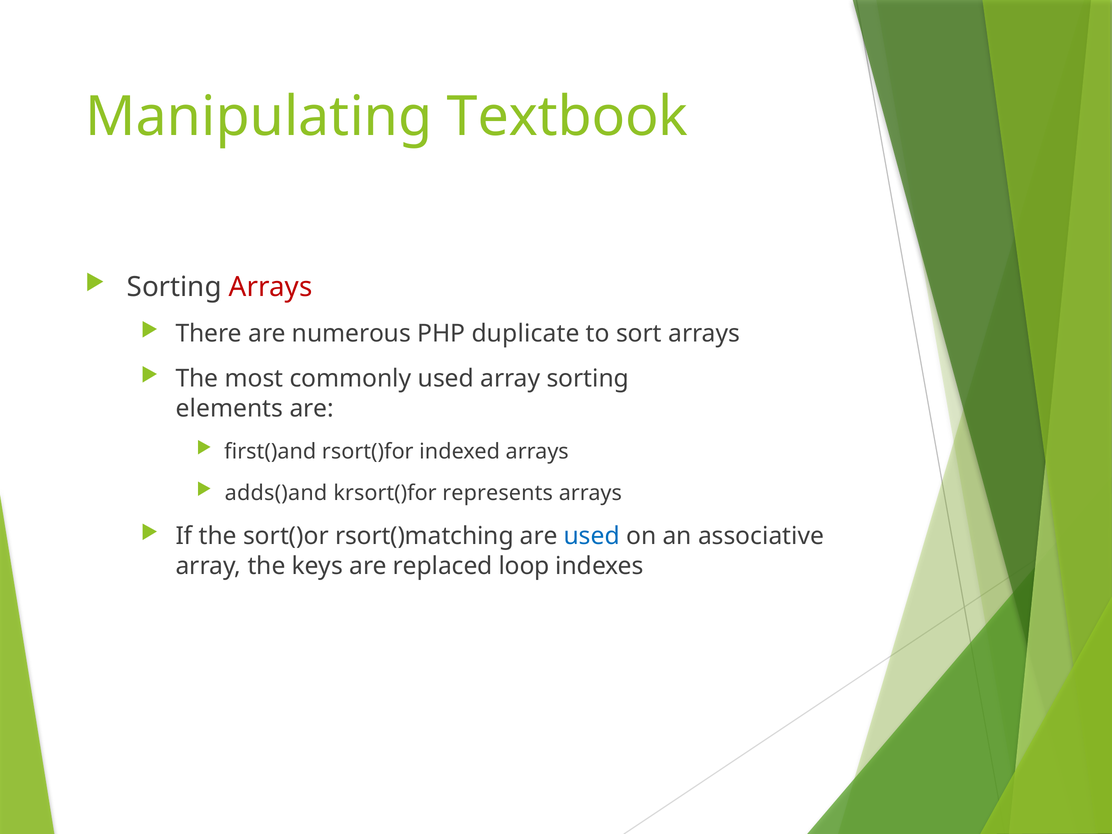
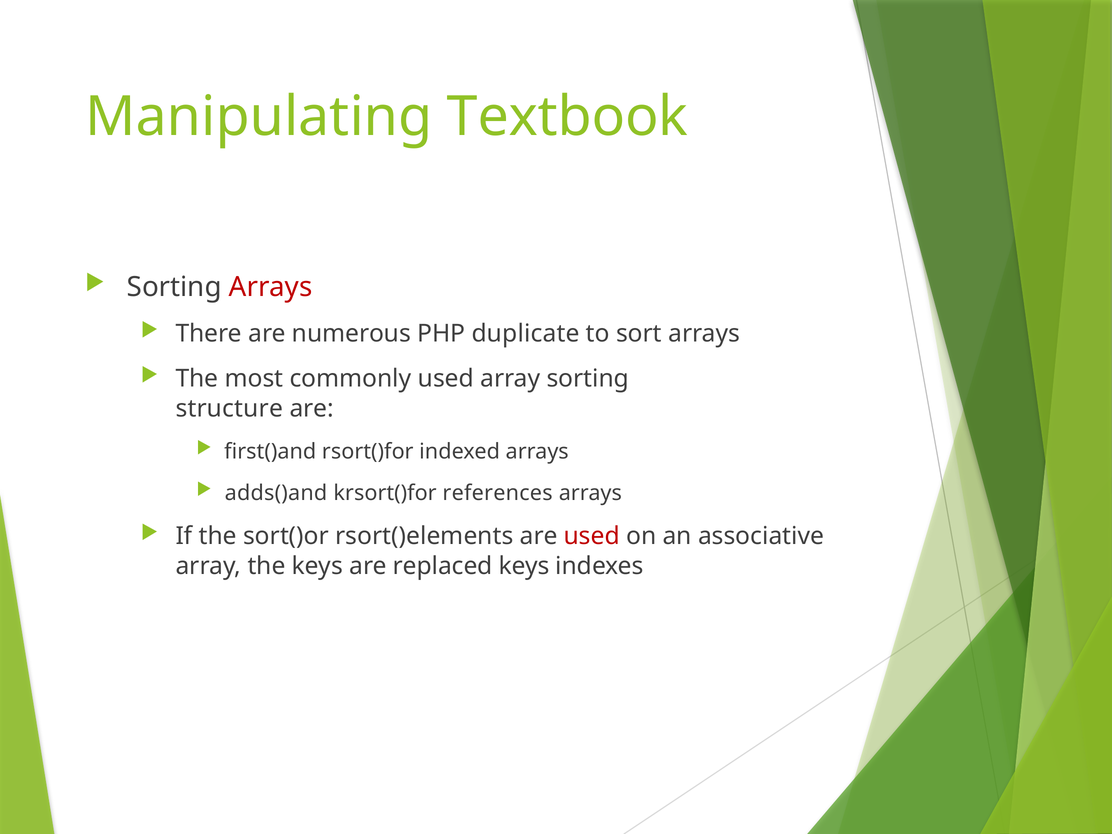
elements: elements -> structure (229, 408)
represents: represents -> references (498, 493)
rsort()matching: rsort()matching -> rsort()elements (424, 536)
used colour: blue -> red (592, 536)
replaced loop: loop -> keys (524, 566)
